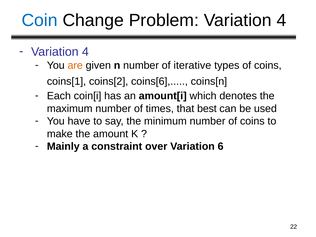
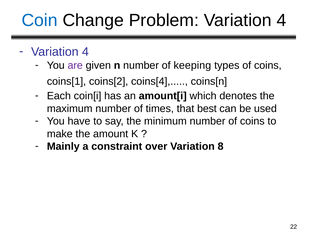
are colour: orange -> purple (75, 65)
iterative: iterative -> keeping (192, 65)
coins[6: coins[6 -> coins[4 (159, 81)
6: 6 -> 8 (221, 146)
